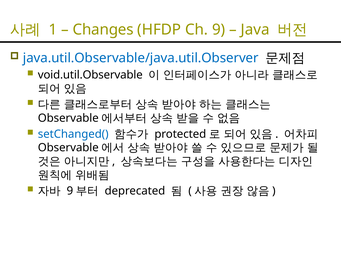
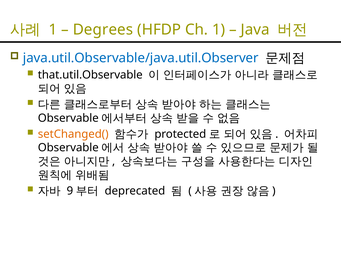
Changes: Changes -> Degrees (103, 30)
Ch 9: 9 -> 1 (219, 30)
void.util.Observable: void.util.Observable -> that.util.Observable (90, 75)
setChanged( colour: blue -> orange (73, 134)
